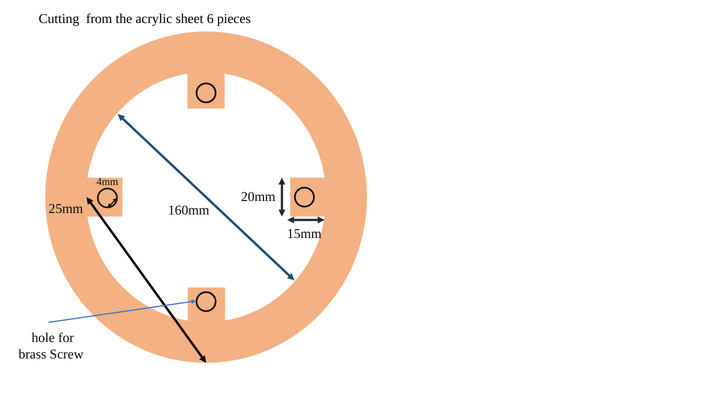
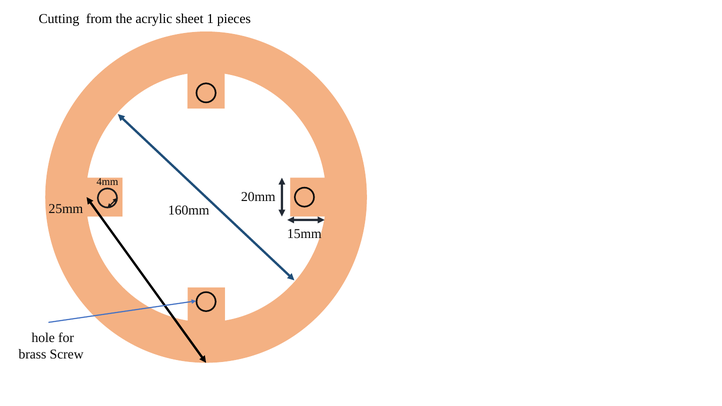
6: 6 -> 1 (210, 19)
